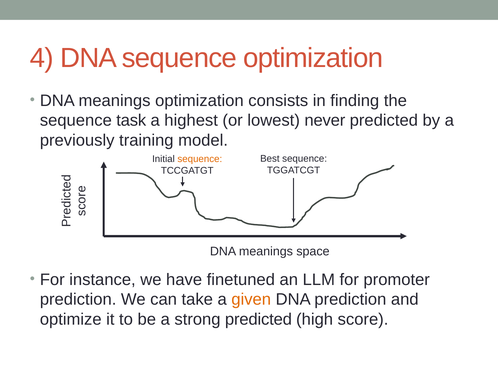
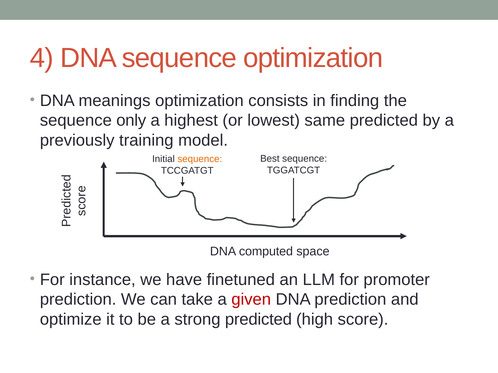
task: task -> only (131, 121)
never: never -> same (325, 121)
meanings: meanings -> computed (266, 252)
given colour: orange -> red (251, 300)
